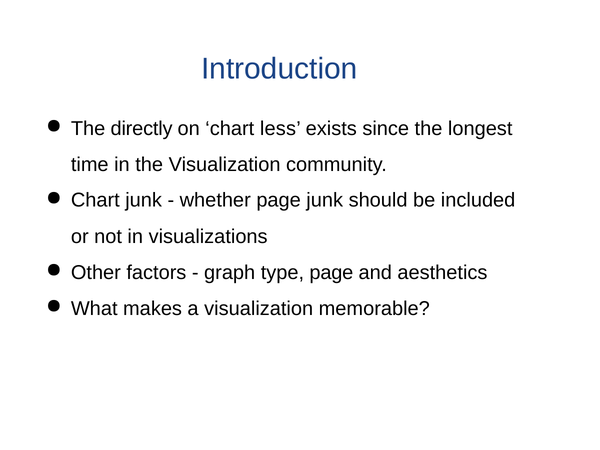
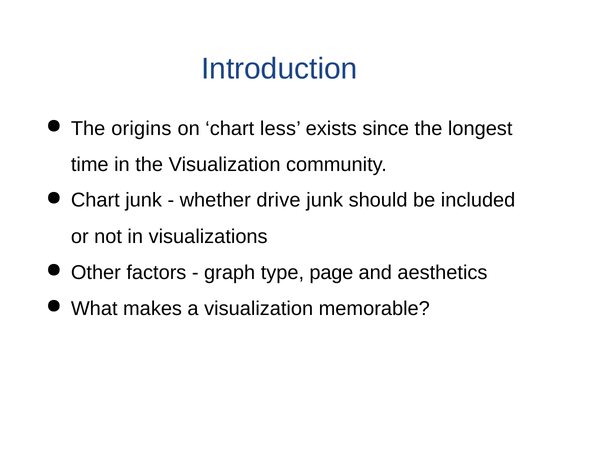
directly: directly -> origins (141, 128)
whether page: page -> drive (279, 200)
